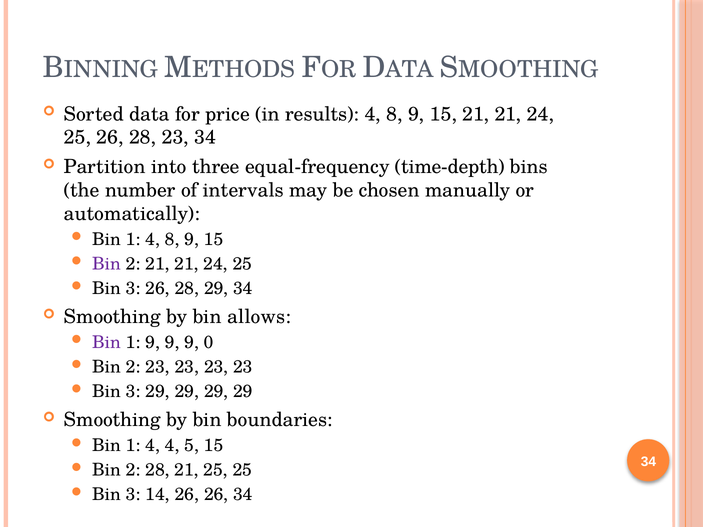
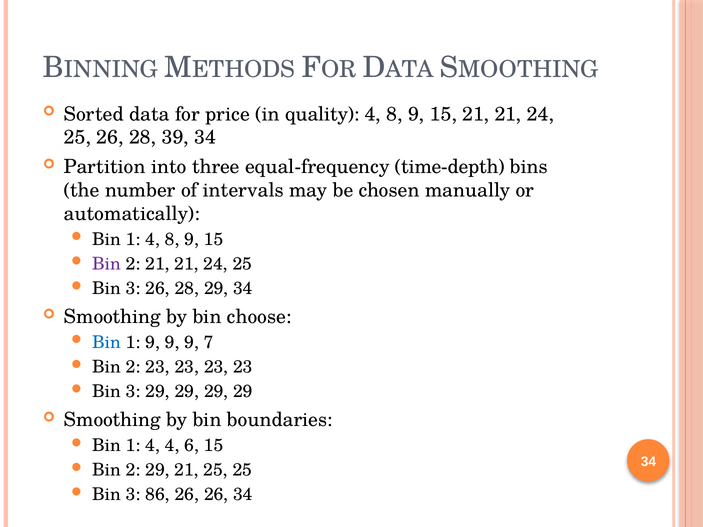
results: results -> quality (322, 114)
28 23: 23 -> 39 (175, 138)
allows: allows -> choose (259, 317)
Bin colour: purple -> blue (107, 343)
0: 0 -> 7 (209, 343)
5: 5 -> 6 (192, 446)
2 28: 28 -> 29 (157, 470)
14: 14 -> 86 (158, 495)
